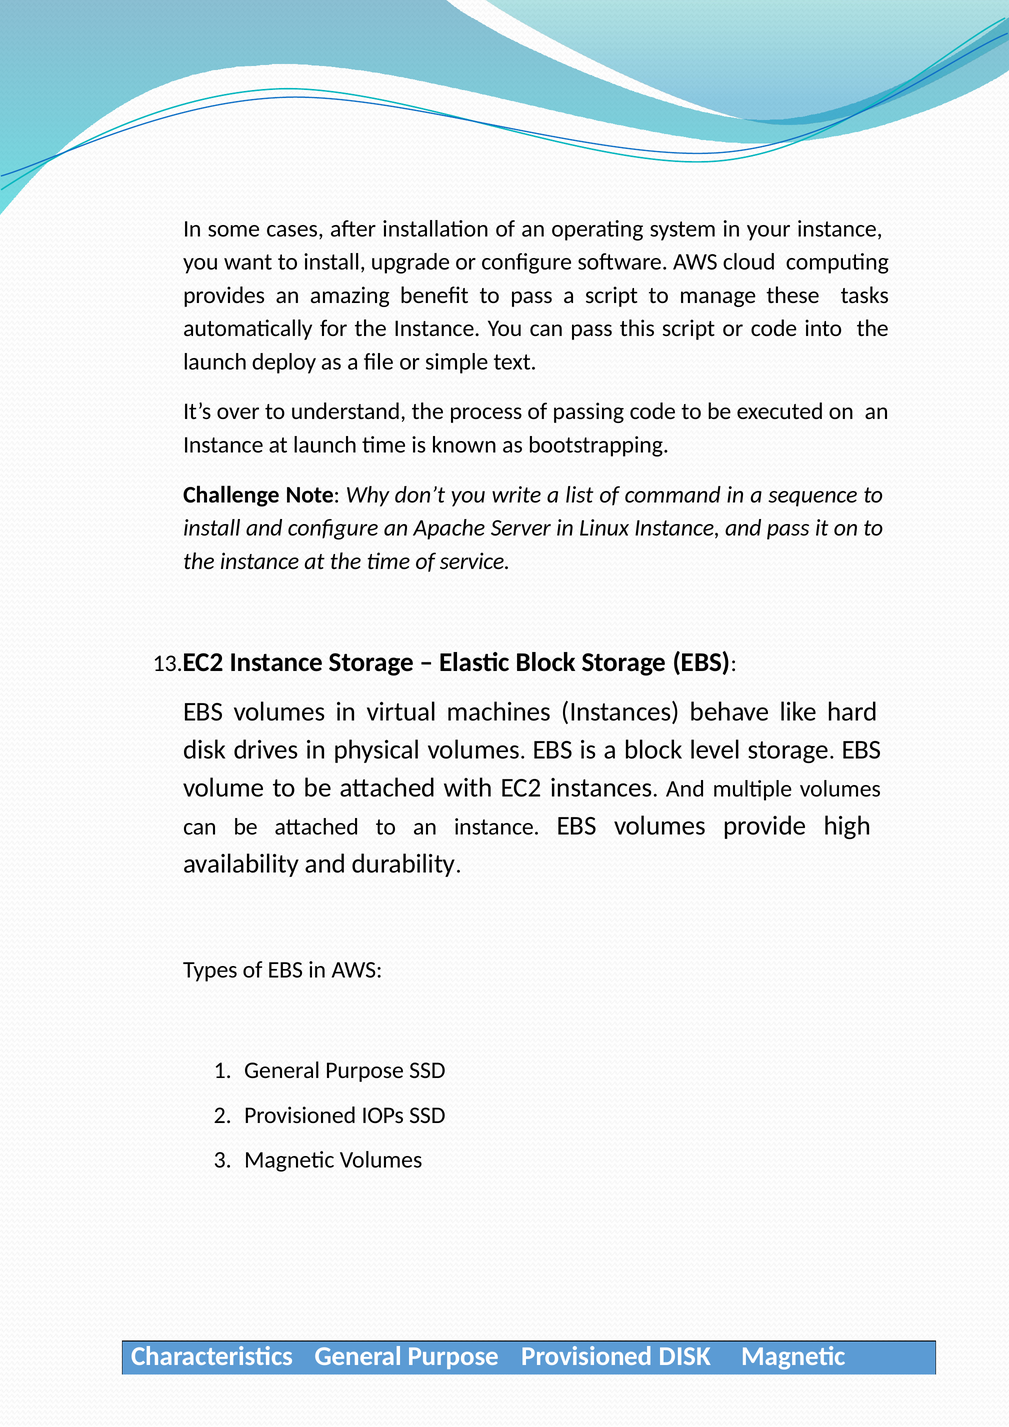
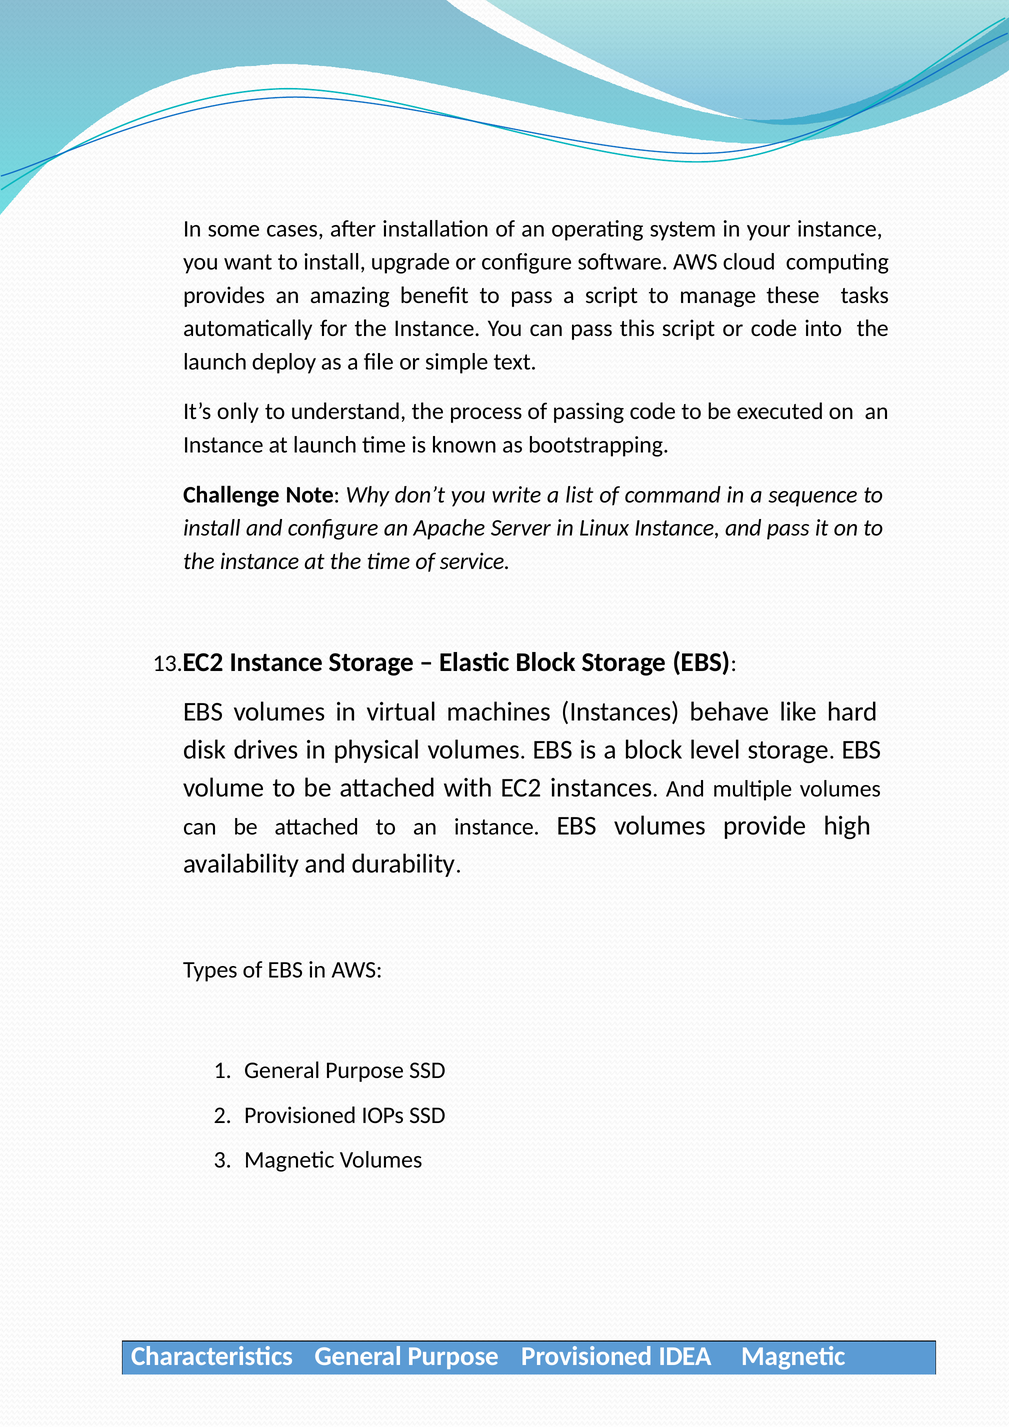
over: over -> only (238, 412)
Provisioned DISK: DISK -> IDEA (685, 1357)
